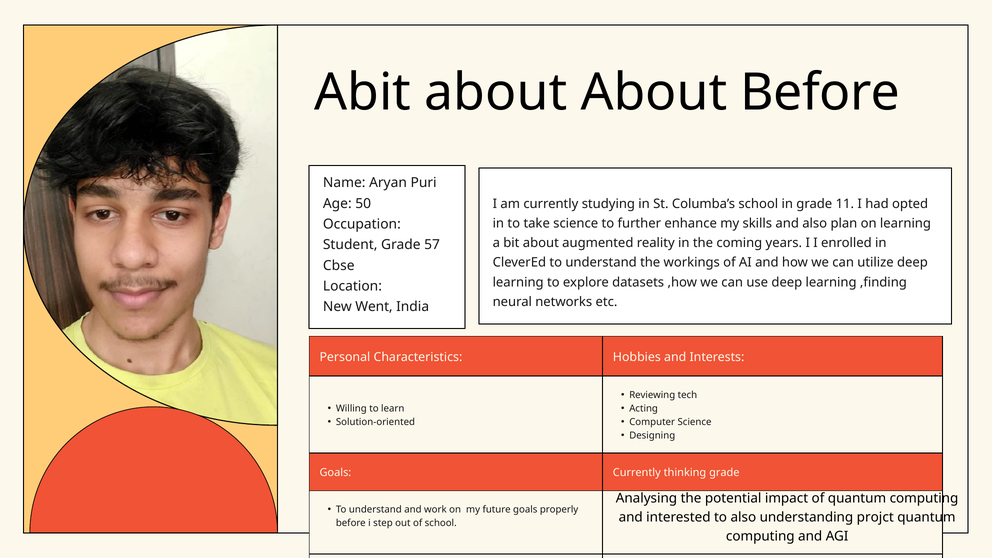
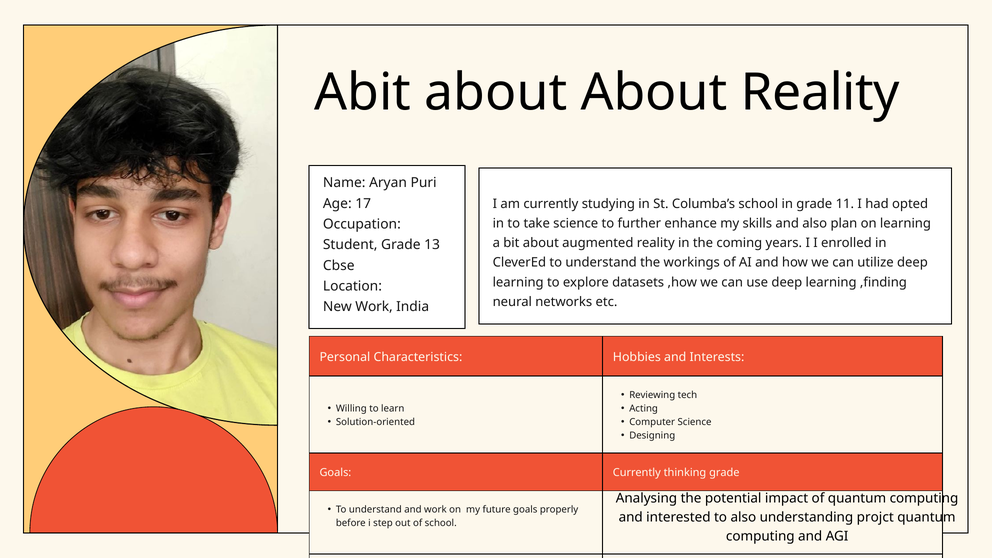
About Before: Before -> Reality (820, 92)
50: 50 -> 17 (363, 204)
57: 57 -> 13 (432, 245)
New Went: Went -> Work (374, 307)
